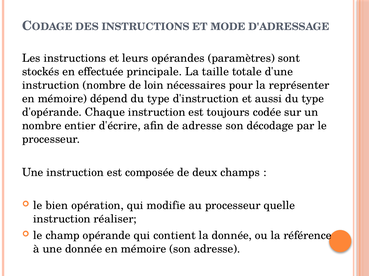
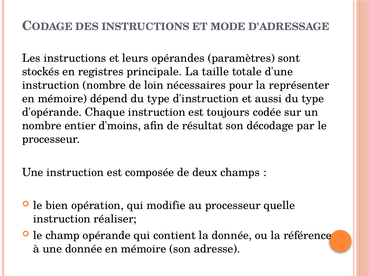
effectuée: effectuée -> registres (101, 72)
d'écrire: d'écrire -> d'moins (120, 126)
de adresse: adresse -> résultat (202, 126)
